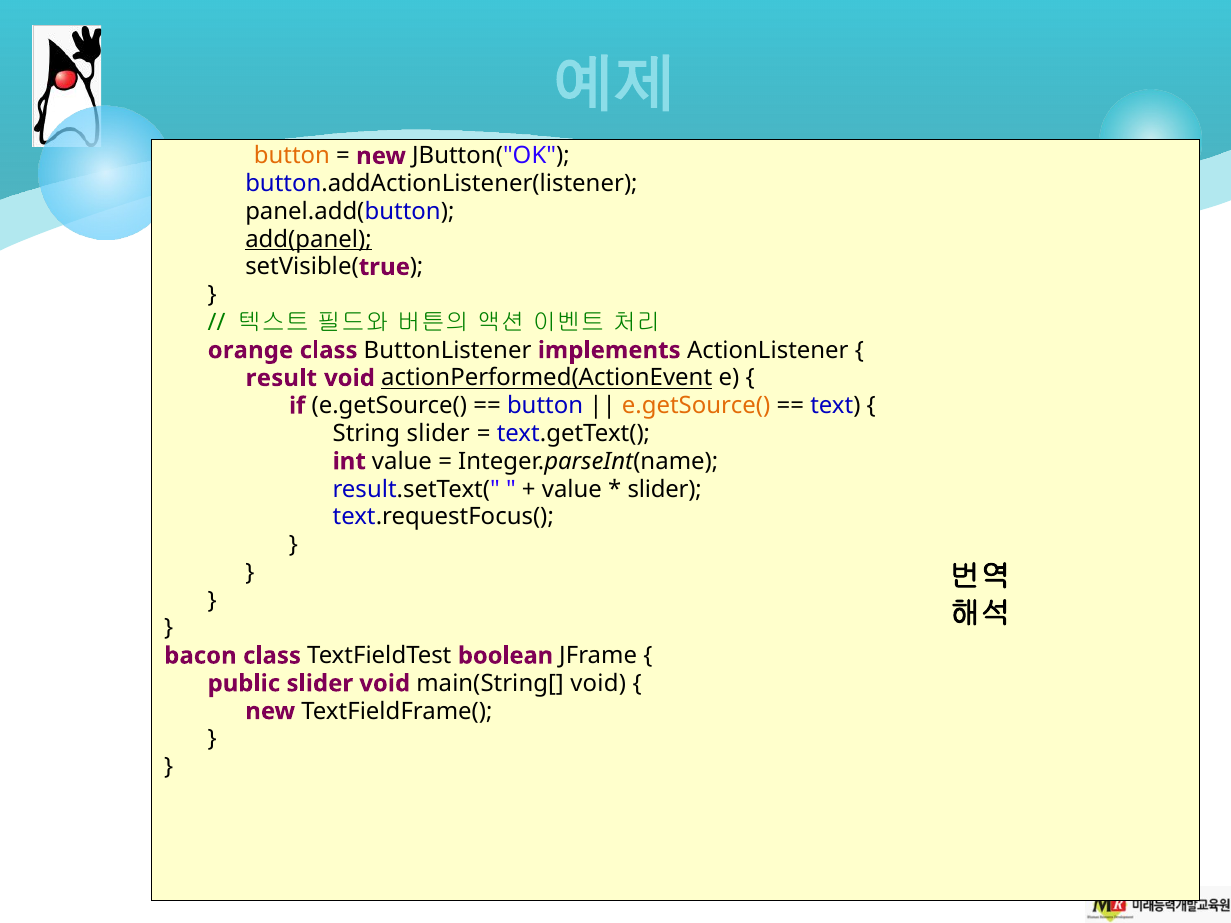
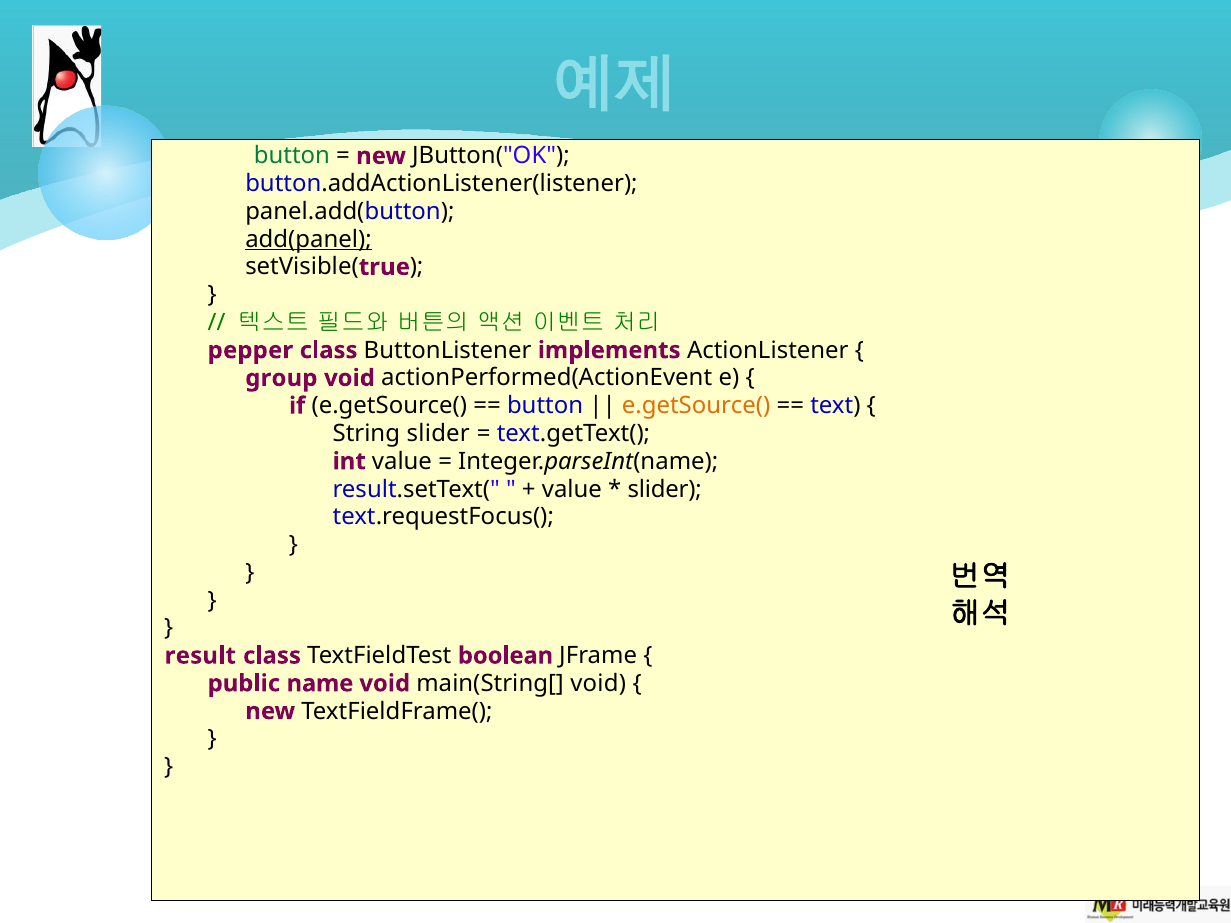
button colour: orange -> green (292, 156)
orange: orange -> pepper (250, 350)
result: result -> group (281, 378)
actionPerformed(ActionEvent underline: present -> none (547, 378)
bacon: bacon -> result (200, 656)
public slider: slider -> name (320, 684)
